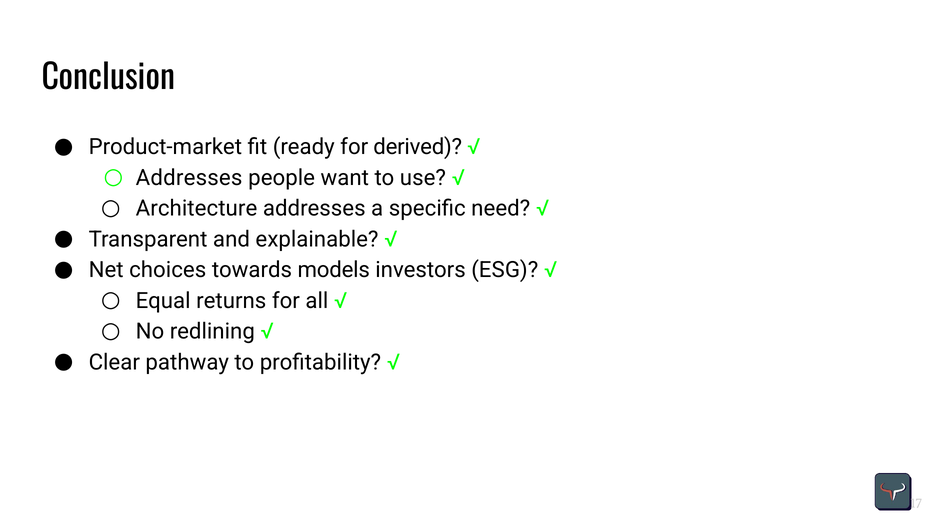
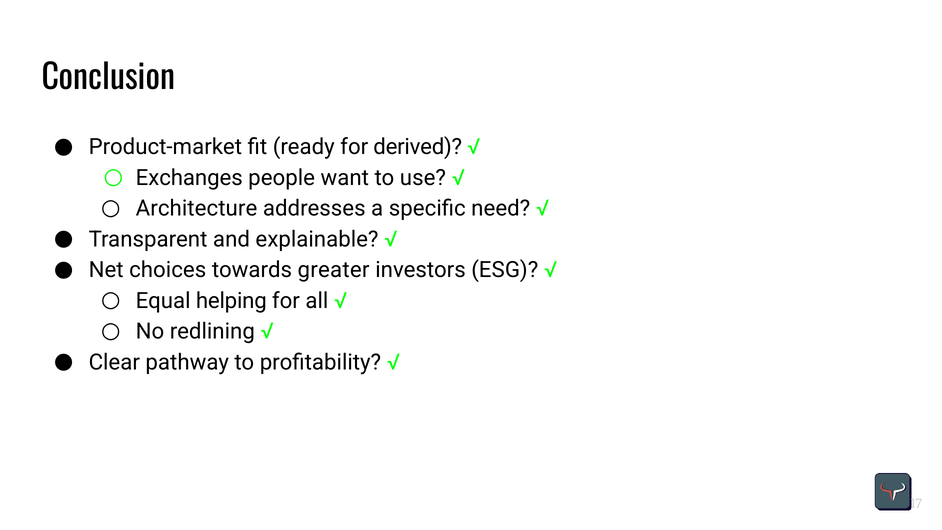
Addresses: Addresses -> Exchanges (189, 178)
models: models -> greater (334, 270)
returns: returns -> helping (231, 301)
